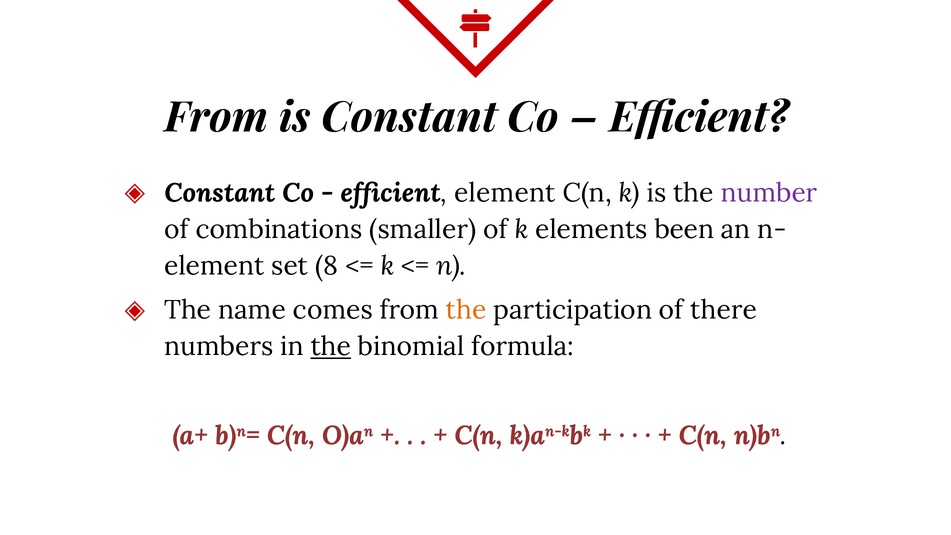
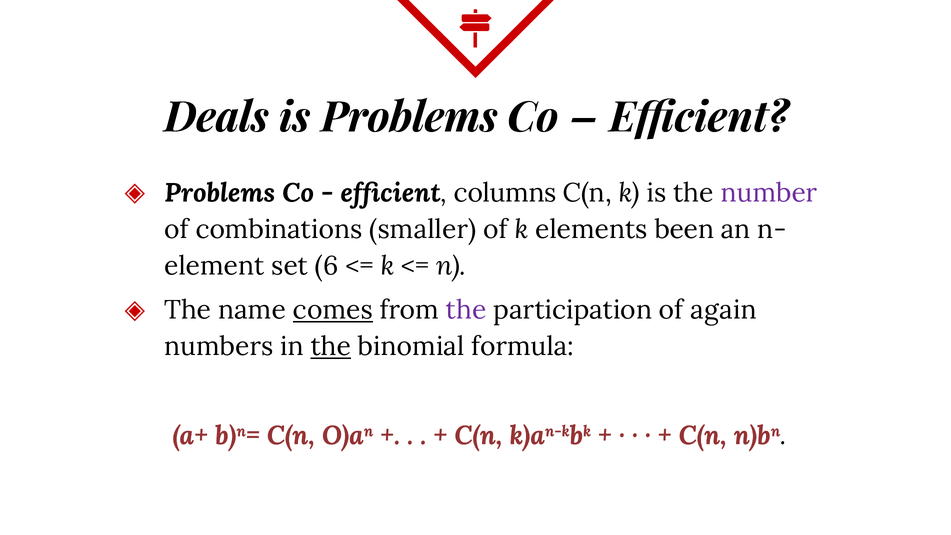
From: From -> Deals (216, 118)
is Constant: Constant -> Problems (409, 118)
Constant: Constant -> Problems (220, 193)
efficient element: element -> columns (505, 193)
8: 8 -> 6 (327, 266)
comes underline: none -> present (333, 310)
the colour: orange -> purple (466, 310)
there: there -> again (724, 310)
